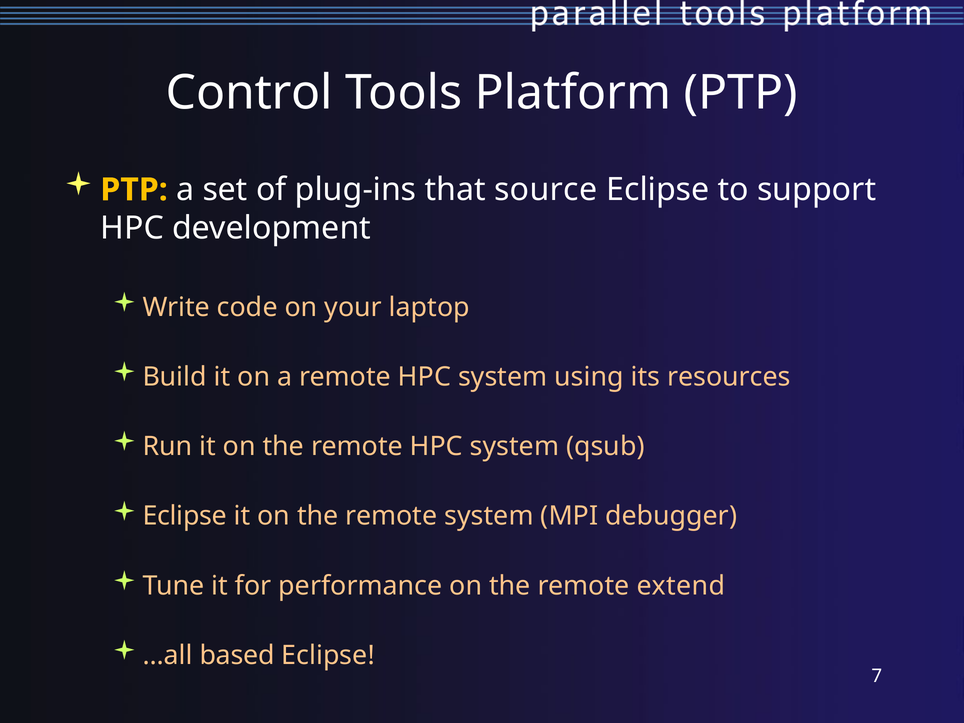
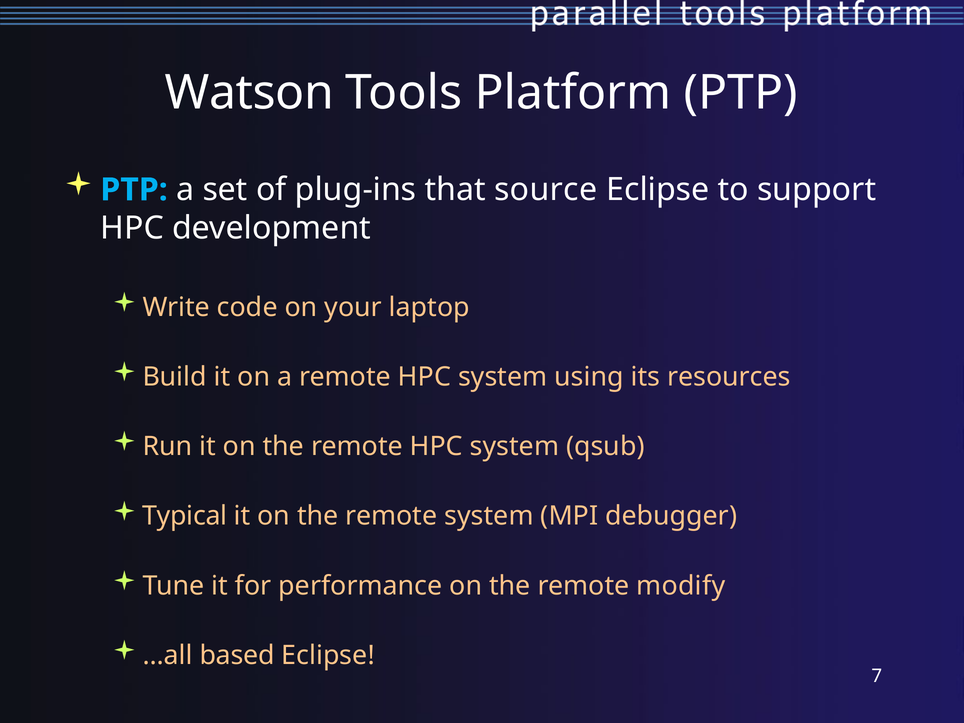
Control: Control -> Watson (249, 93)
PTP colour: yellow -> light blue (134, 190)
Eclipse: Eclipse -> Typical (185, 516)
extend: extend -> modify (681, 586)
